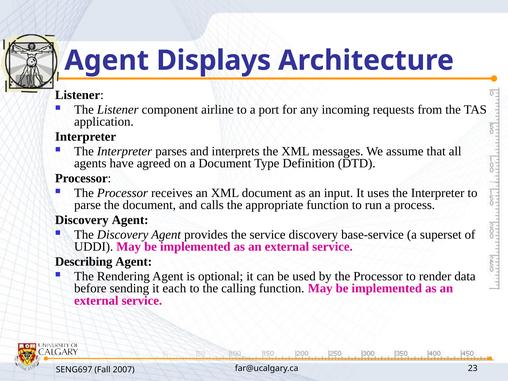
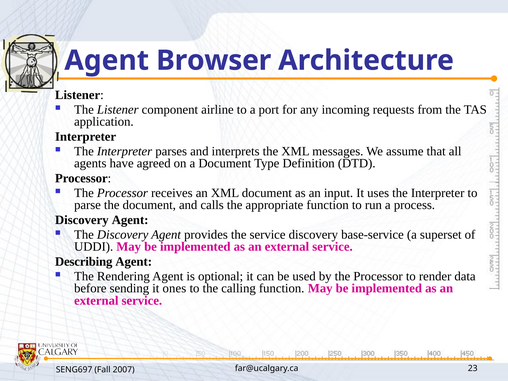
Displays: Displays -> Browser (214, 60)
each: each -> ones (174, 288)
